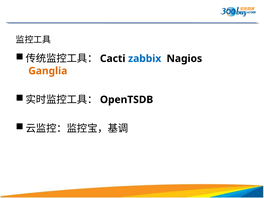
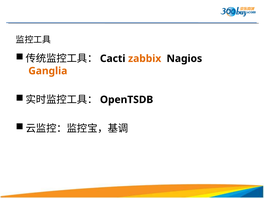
zabbix colour: blue -> orange (145, 59)
